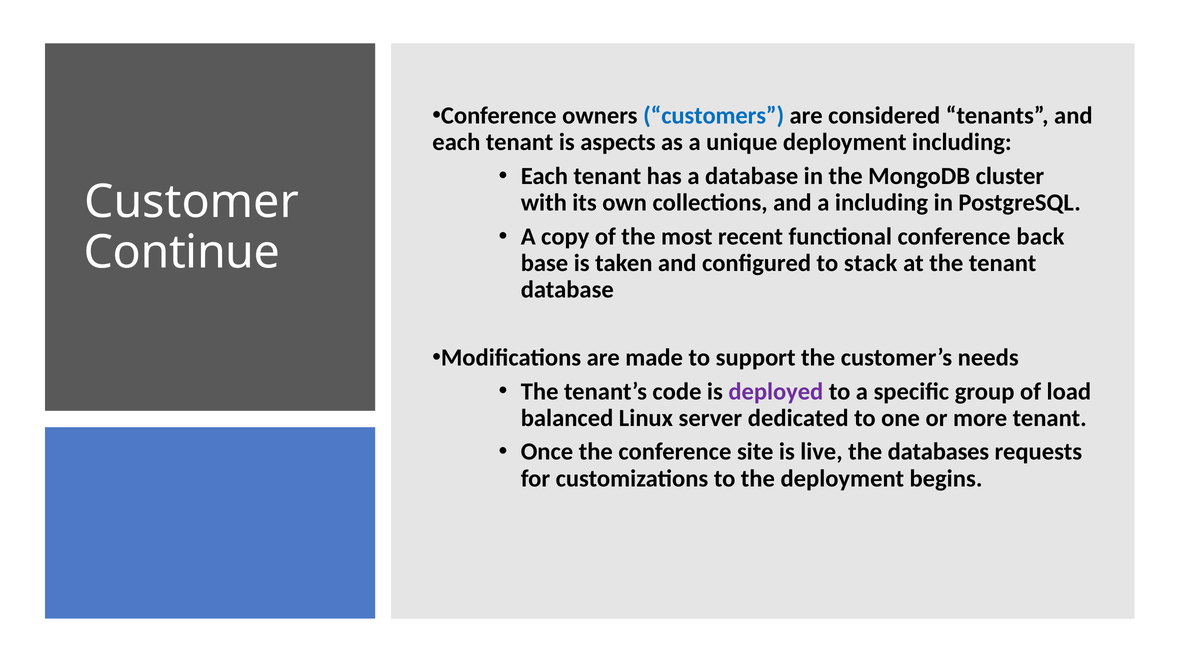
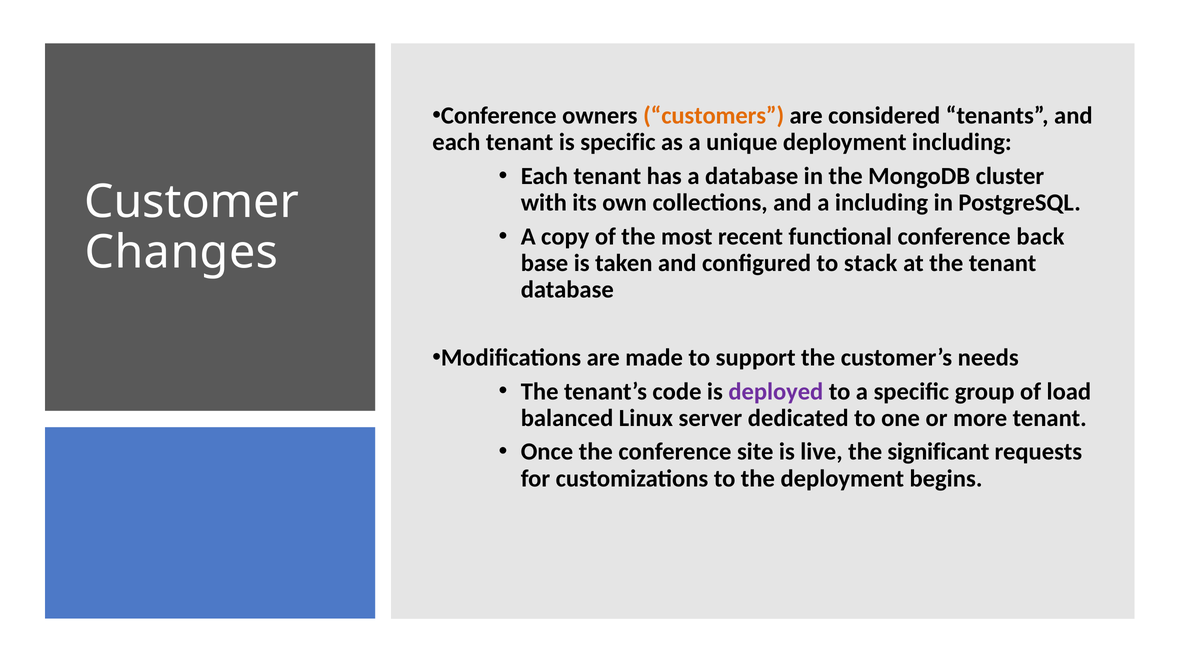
customers colour: blue -> orange (714, 116)
is aspects: aspects -> specific (618, 142)
Continue: Continue -> Changes (182, 252)
databases: databases -> significant (938, 452)
